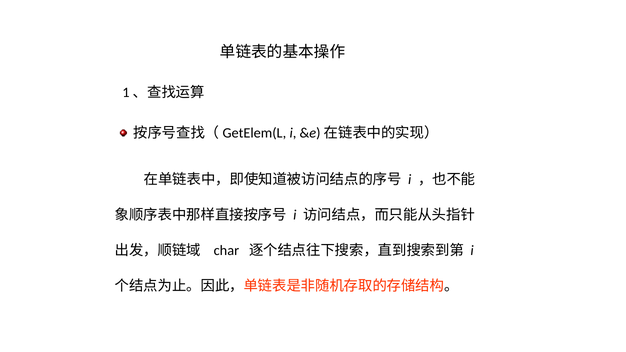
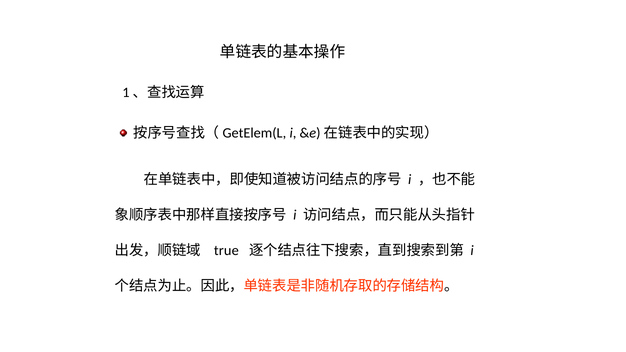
char: char -> true (226, 251)
